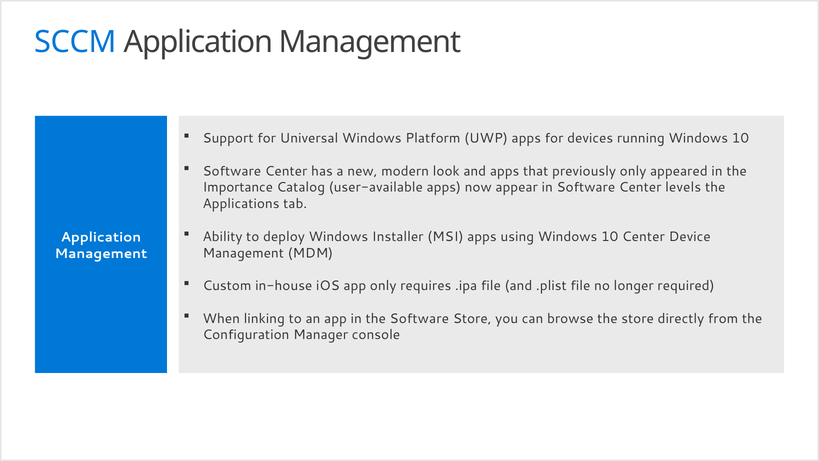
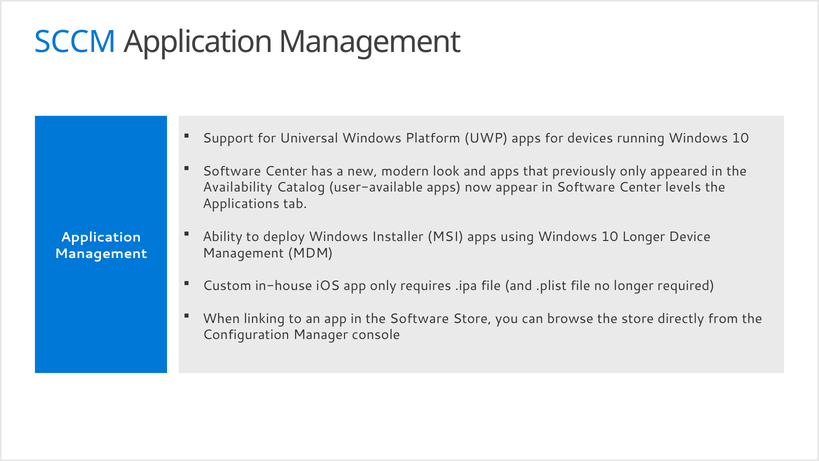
Importance: Importance -> Availability (238, 187)
10 Center: Center -> Longer (644, 236)
